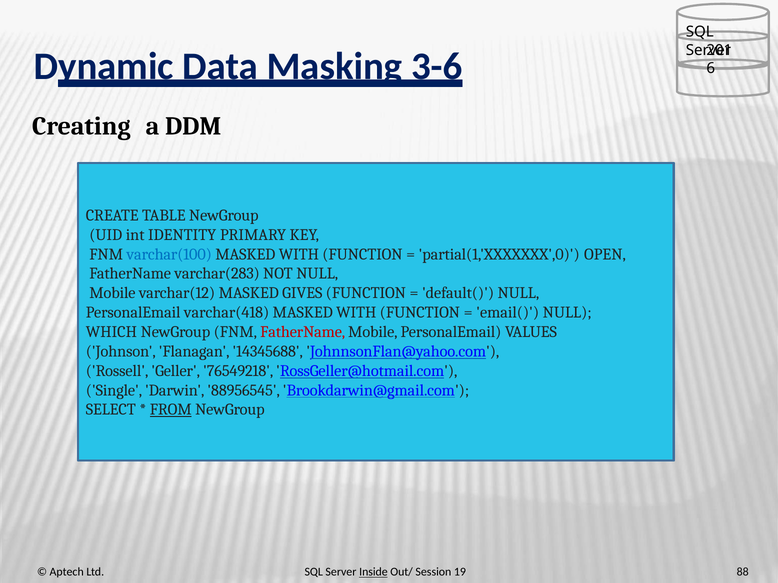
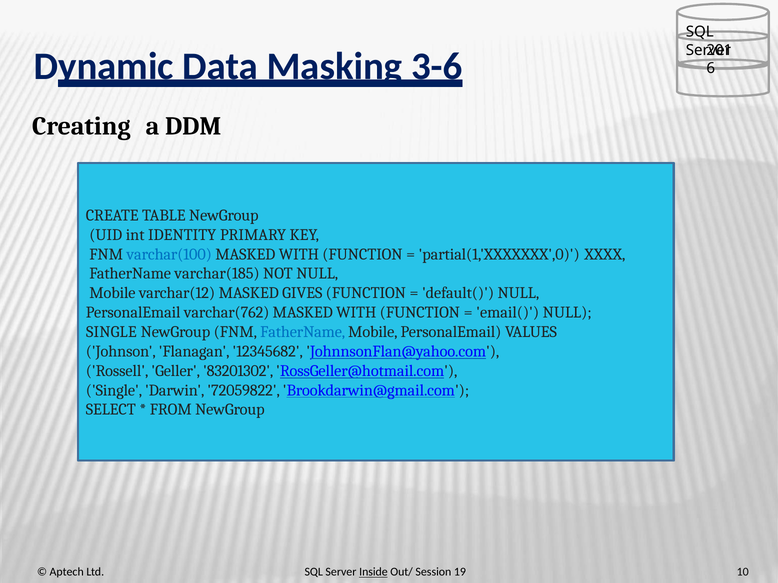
OPEN: OPEN -> XXXX (605, 254)
varchar(283: varchar(283 -> varchar(185 (217, 274)
varchar(418: varchar(418 -> varchar(762 (227, 313)
WHICH: WHICH -> SINGLE (111, 332)
FatherName colour: red -> blue (303, 332)
14345688: 14345688 -> 12345682 (268, 352)
76549218: 76549218 -> 83201302 (238, 371)
88956545: 88956545 -> 72059822 (244, 391)
FROM underline: present -> none (171, 410)
88: 88 -> 10 (743, 573)
